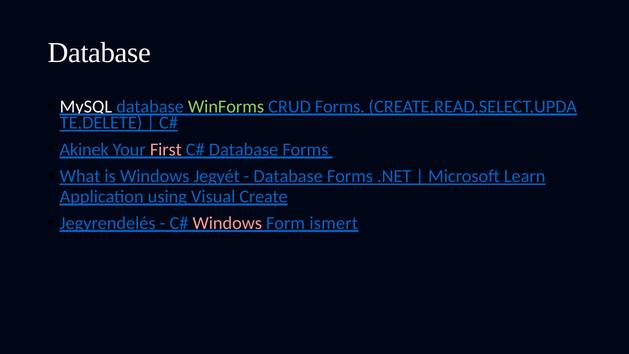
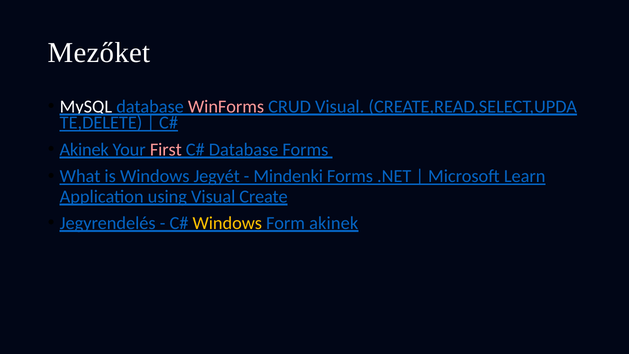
Database: Database -> Mezőket (99, 53)
WinForms colour: light green -> pink (226, 107)
CRUD Forms: Forms -> Visual (340, 107)
Database: Database -> Mindenki (288, 176)
Windows colour: pink -> yellow (227, 223)
Form ismert: ismert -> akinek (334, 223)
